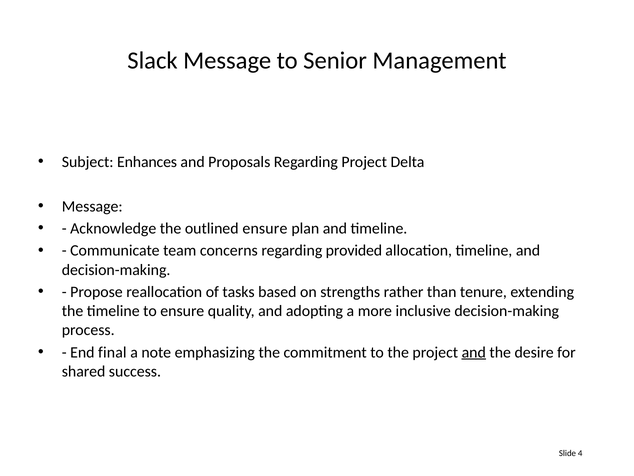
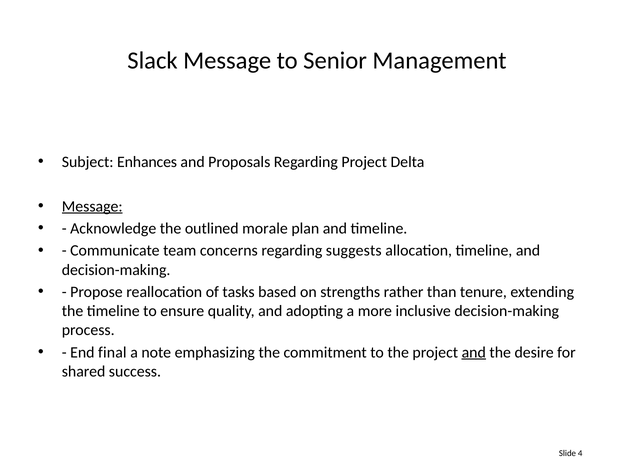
Message underline: none -> present (92, 206)
outlined ensure: ensure -> morale (265, 228)
provided: provided -> suggests (354, 250)
